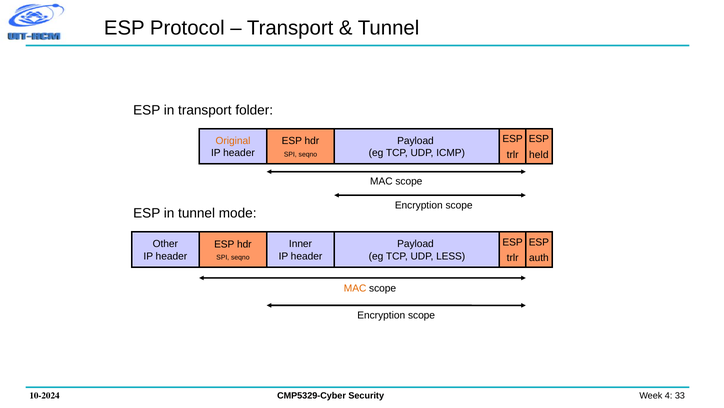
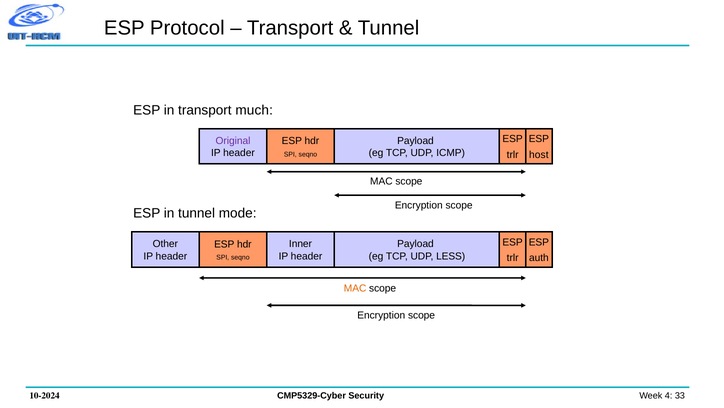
folder: folder -> much (254, 110)
Original colour: orange -> purple (233, 141)
held: held -> host (539, 155)
